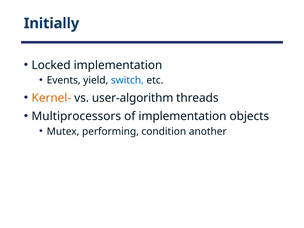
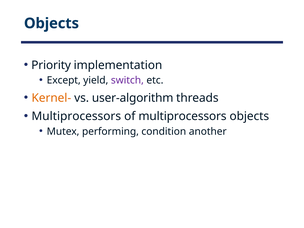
Initially: Initially -> Objects (51, 23)
Locked: Locked -> Priority (51, 65)
Events: Events -> Except (64, 80)
switch colour: blue -> purple (127, 80)
of implementation: implementation -> multiprocessors (182, 116)
